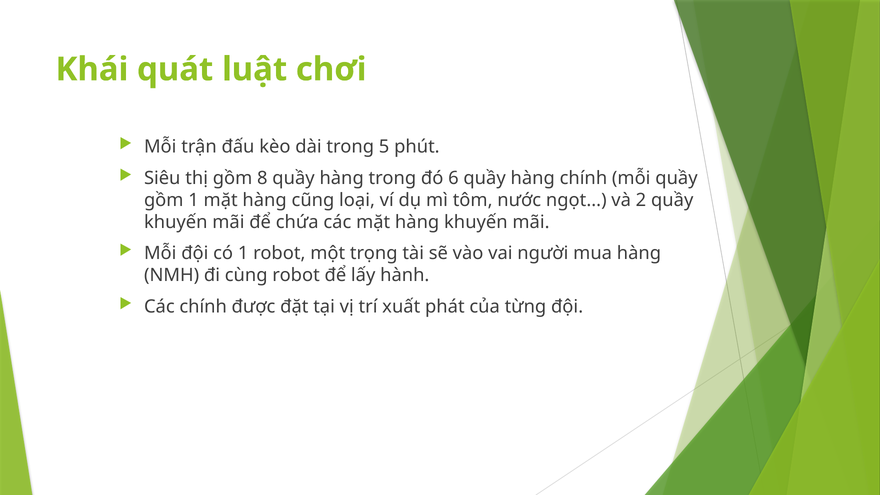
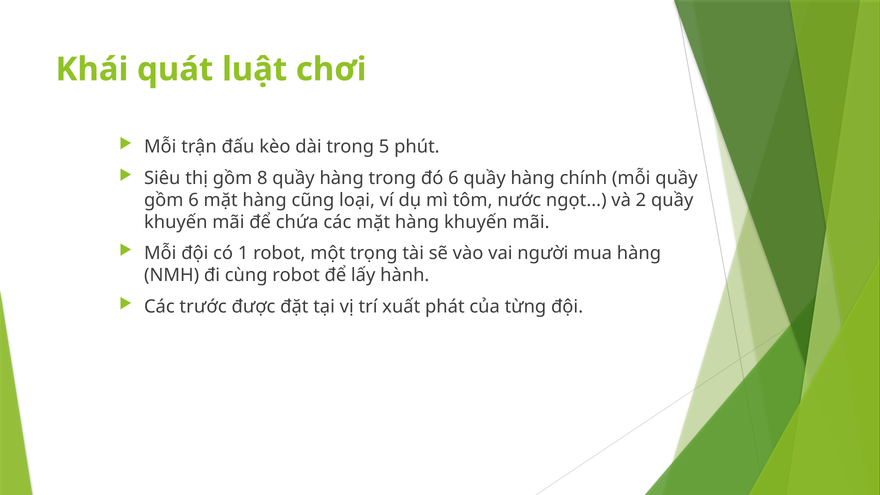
gồm 1: 1 -> 6 (194, 200)
Các chính: chính -> trước (203, 307)
